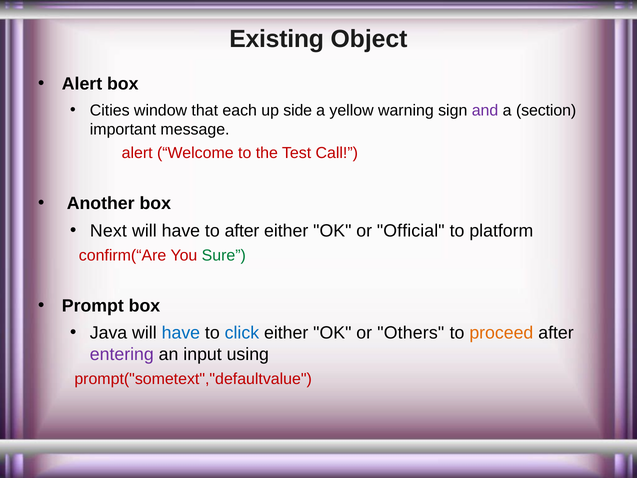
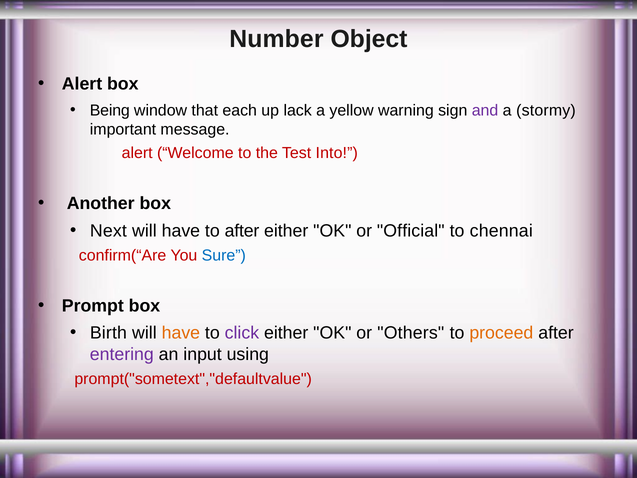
Existing: Existing -> Number (276, 39)
Cities: Cities -> Being (110, 110)
side: side -> lack (298, 110)
section: section -> stormy (546, 110)
Call: Call -> Into (337, 153)
platform: platform -> chennai (501, 231)
Sure colour: green -> blue (224, 255)
Java: Java -> Birth (108, 333)
have colour: blue -> orange (181, 333)
click colour: blue -> purple (242, 333)
